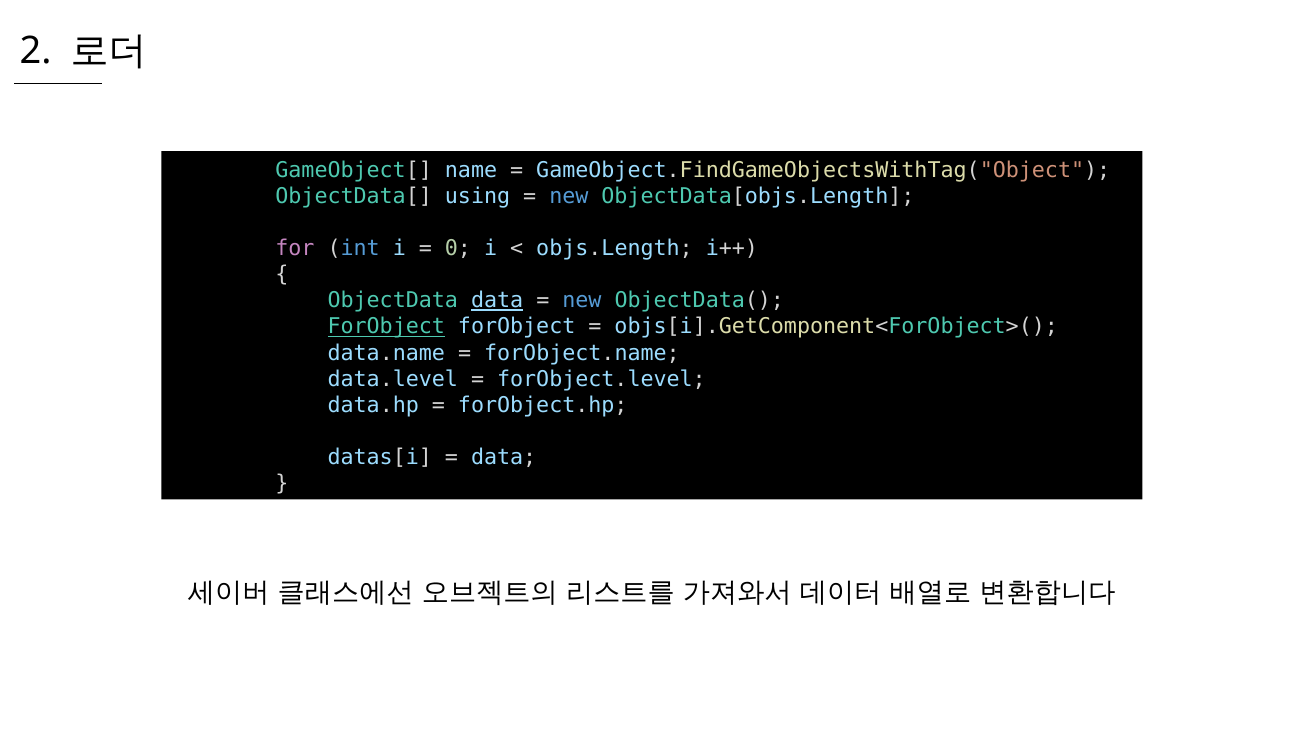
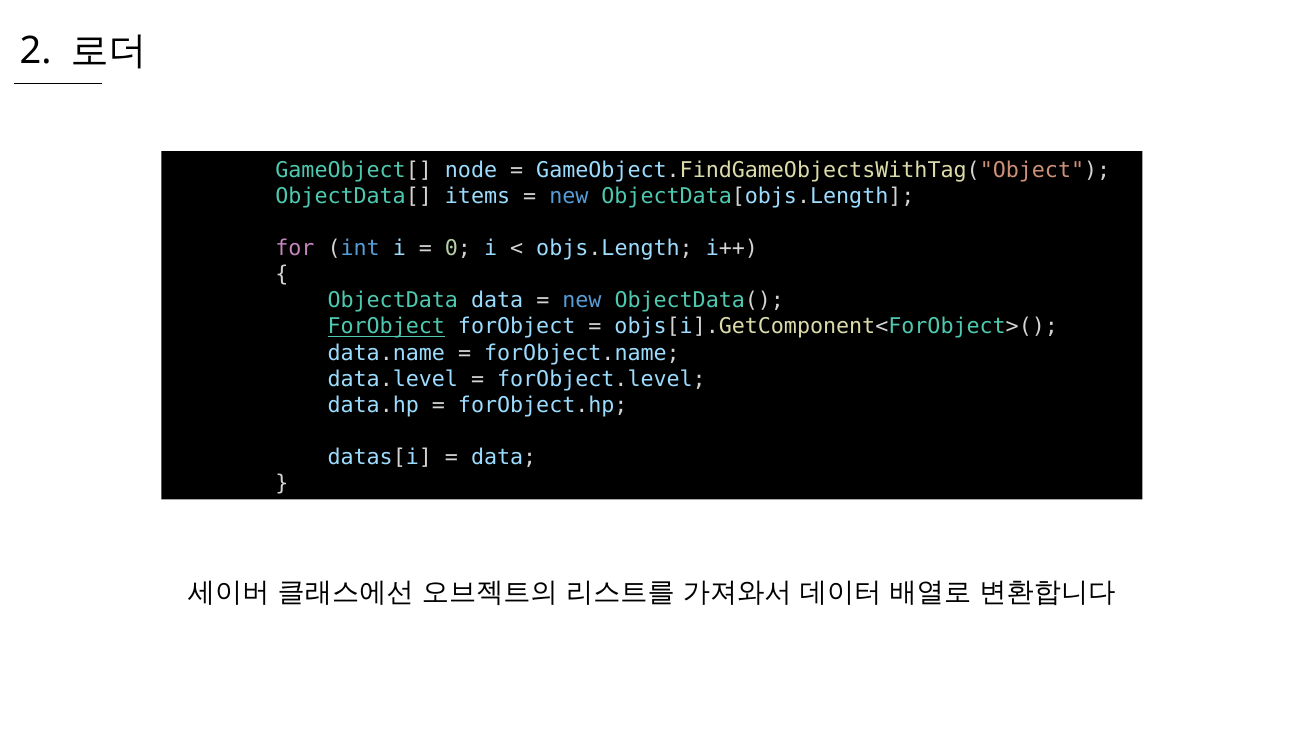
name: name -> node (471, 171)
using: using -> items (478, 197)
data underline: present -> none (497, 301)
